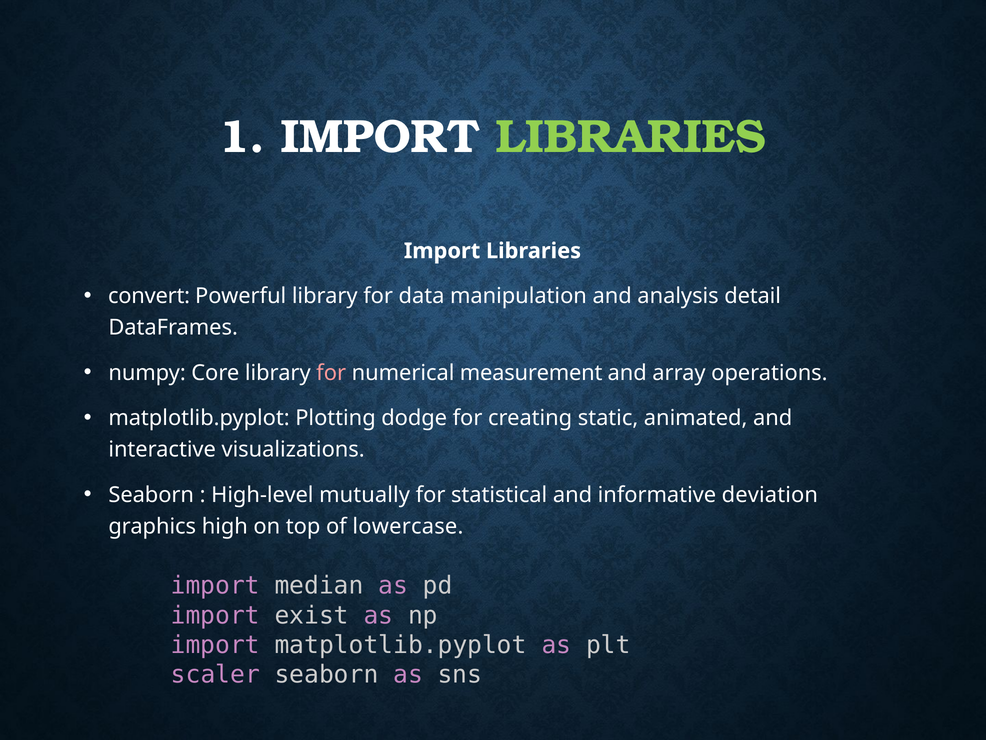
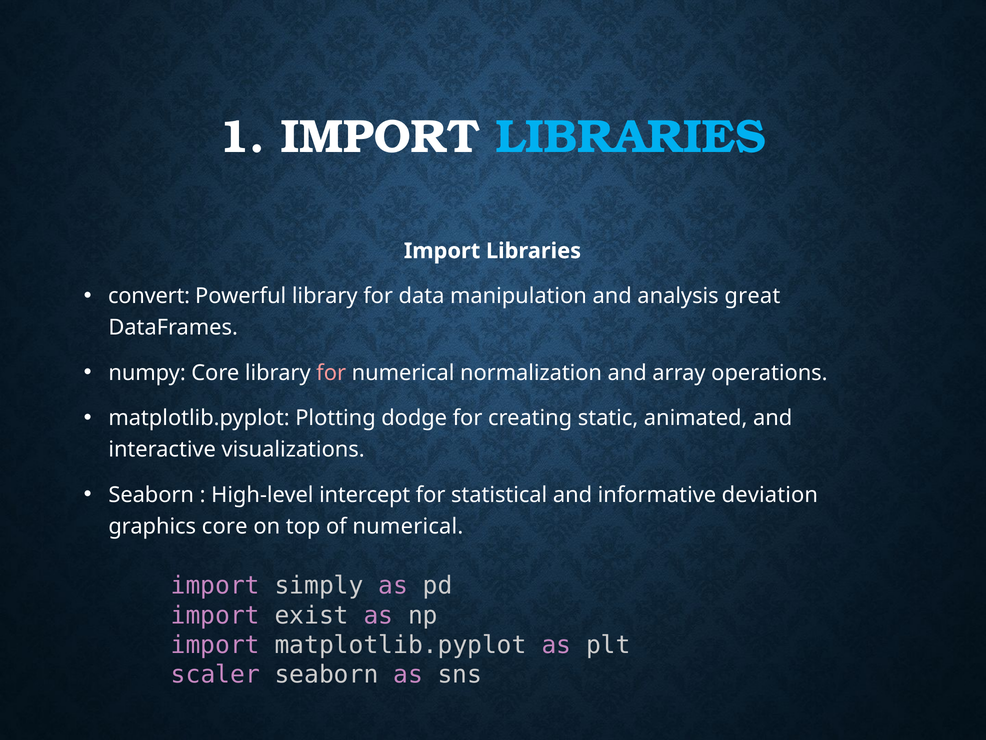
LIBRARIES colour: light green -> light blue (631, 137)
detail: detail -> great (752, 296)
measurement: measurement -> normalization (531, 373)
mutually: mutually -> intercept (365, 495)
graphics high: high -> core (225, 526)
of lowercase: lowercase -> numerical (408, 526)
median: median -> simply (319, 585)
